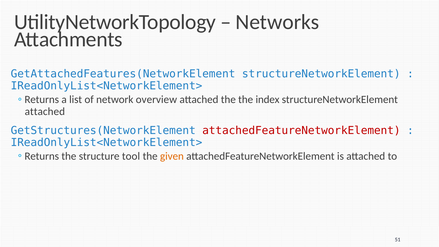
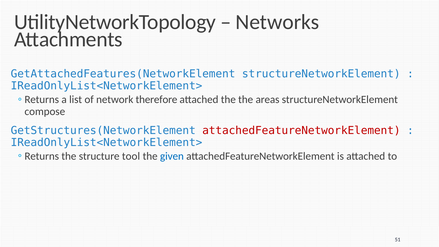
overview: overview -> therefore (156, 100)
index: index -> areas (268, 100)
attached: attached -> compose (45, 111)
given colour: orange -> blue (172, 156)
